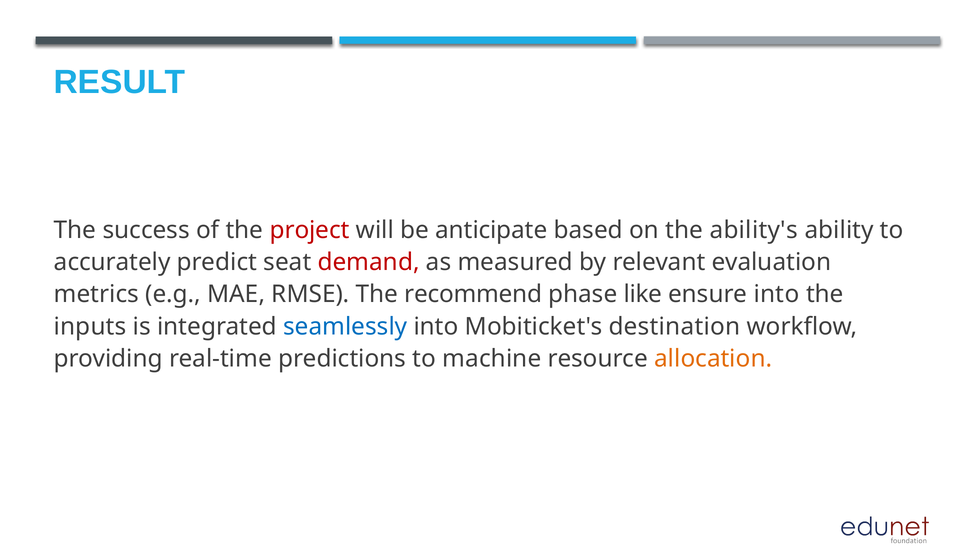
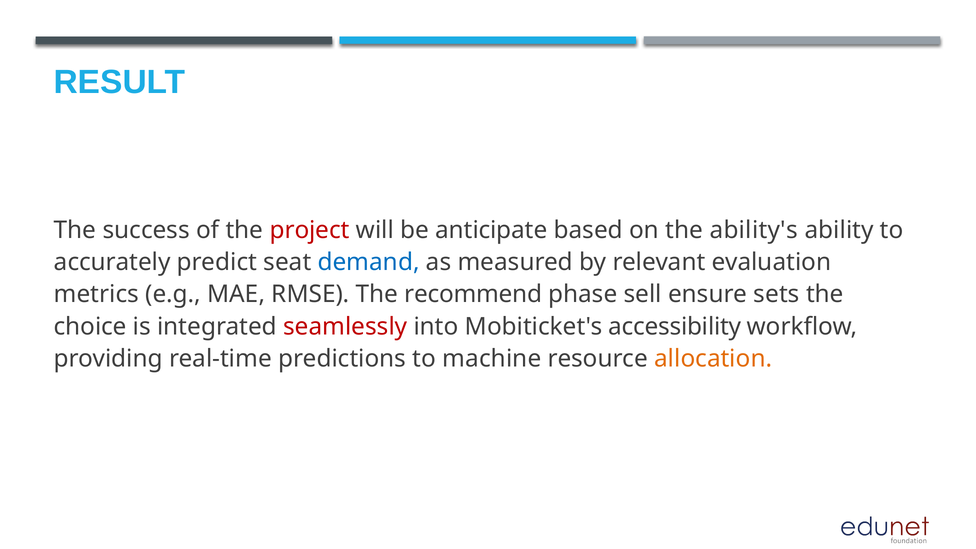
demand colour: red -> blue (369, 262)
like: like -> sell (643, 294)
ensure into: into -> sets (777, 294)
inputs: inputs -> choice (90, 327)
seamlessly colour: blue -> red (345, 327)
destination: destination -> accessibility (675, 327)
